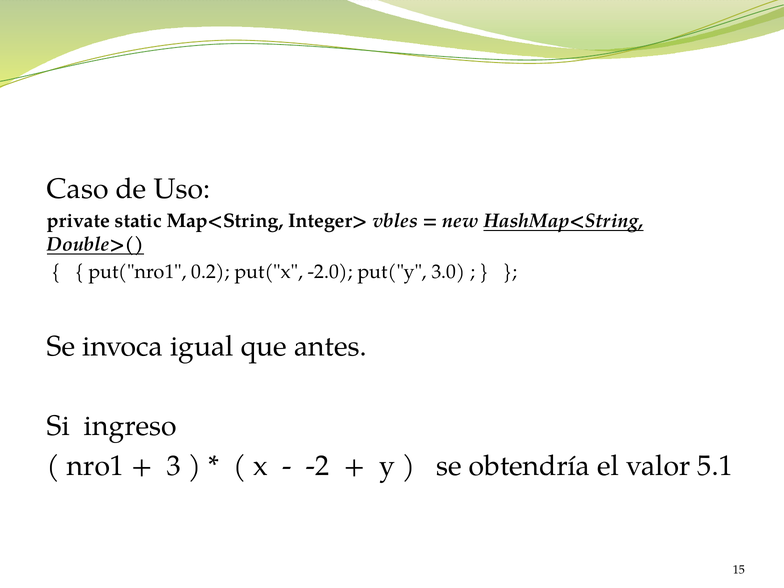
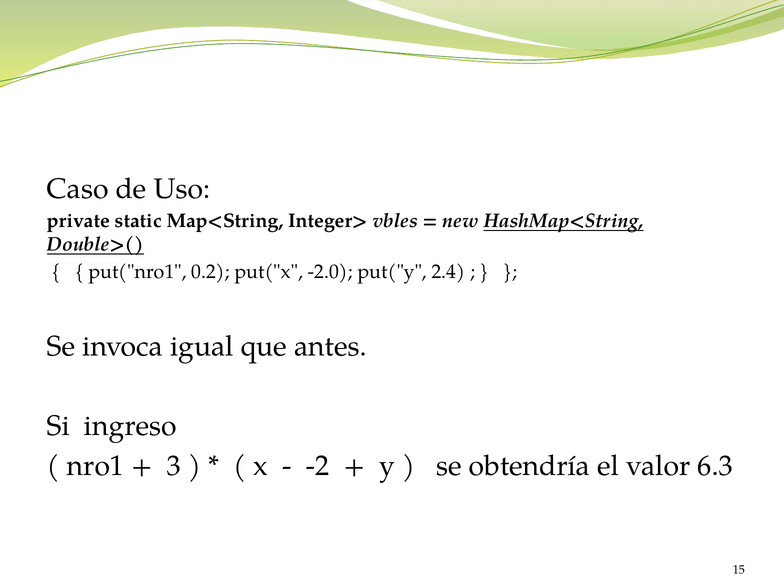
3.0: 3.0 -> 2.4 (448, 272)
5.1: 5.1 -> 6.3 (715, 466)
